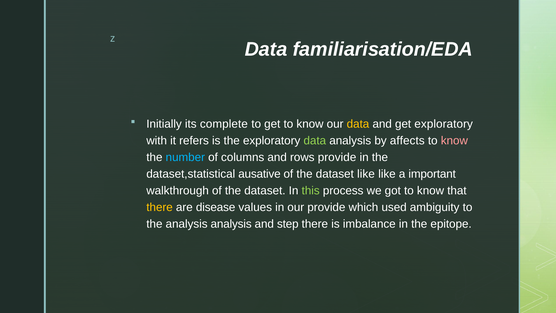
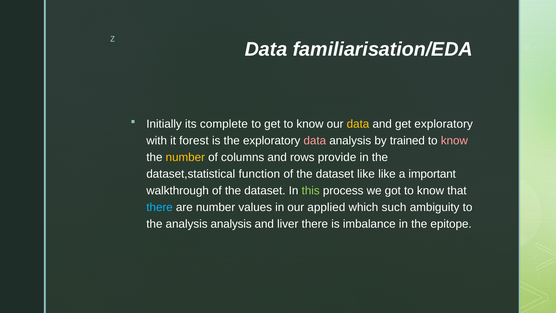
refers: refers -> forest (194, 141)
data colour: light green -> pink (315, 141)
affects: affects -> trained (407, 141)
number colour: light blue -> yellow (185, 157)
ausative: ausative -> function (259, 174)
there colour: yellow -> light blue (160, 207)
are disease: disease -> number (216, 207)
our provide: provide -> applied (326, 207)
used: used -> such (394, 207)
step: step -> liver (288, 224)
